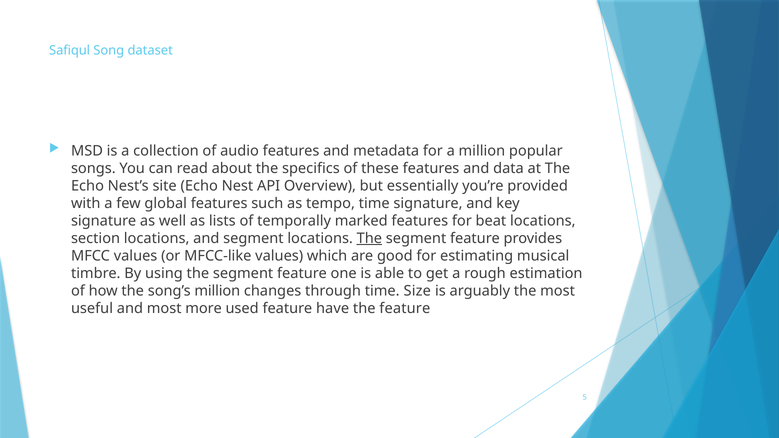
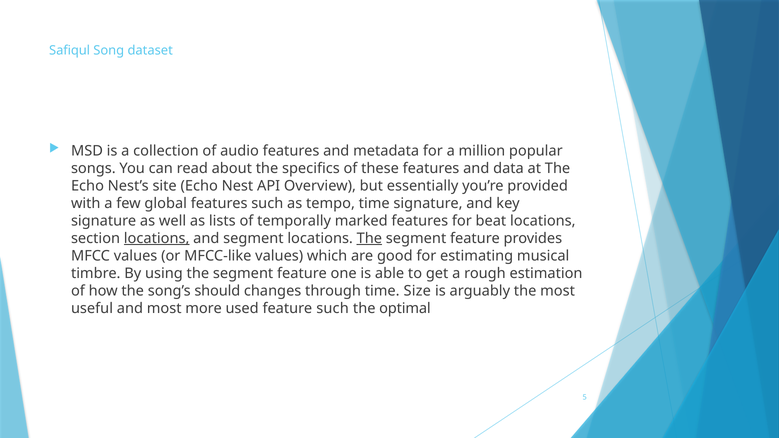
locations underline: none -> present (157, 238)
song’s million: million -> should (217, 291)
feature have: have -> such (333, 309)
the feature: feature -> optimal (405, 309)
